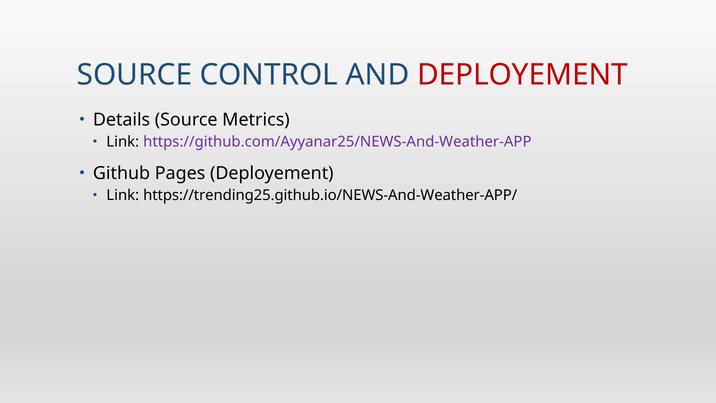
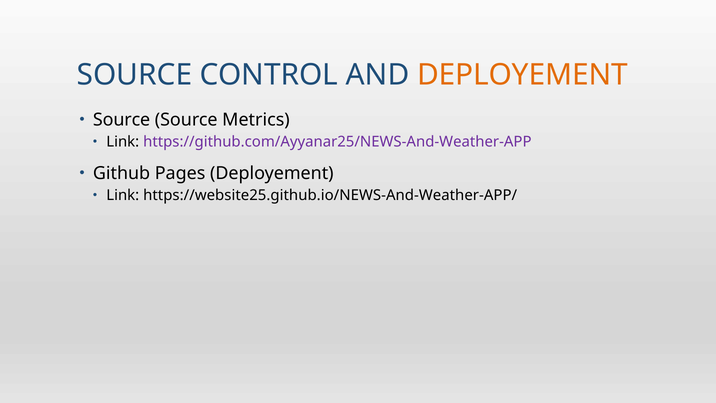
DEPLOYEMENT colour: red -> orange (522, 75)
Details: Details -> Source (122, 120)
https://trending25.github.io/NEWS-And-Weather-APP/: https://trending25.github.io/NEWS-And-Weather-APP/ -> https://website25.github.io/NEWS-And-Weather-APP/ (330, 195)
